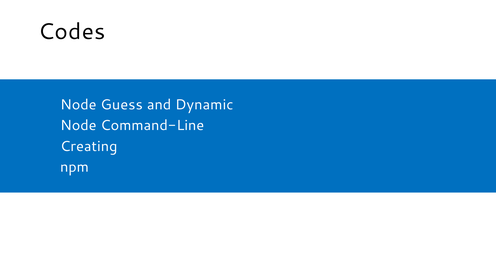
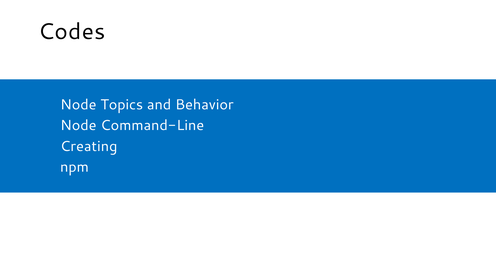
Guess: Guess -> Topics (122, 105)
Dynamic: Dynamic -> Behavior (204, 105)
